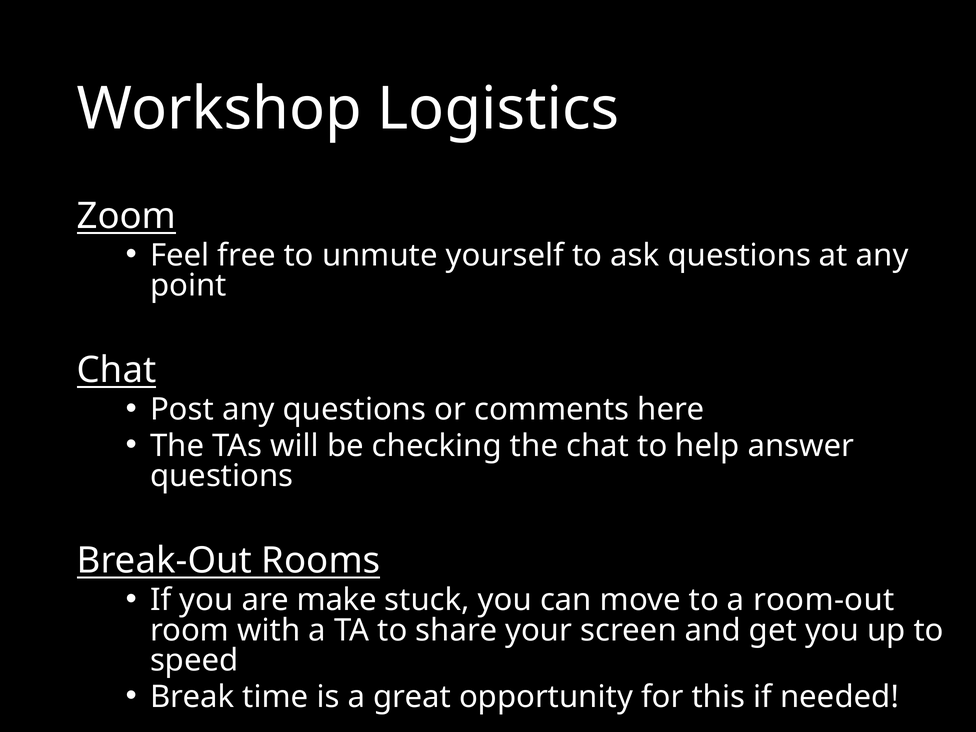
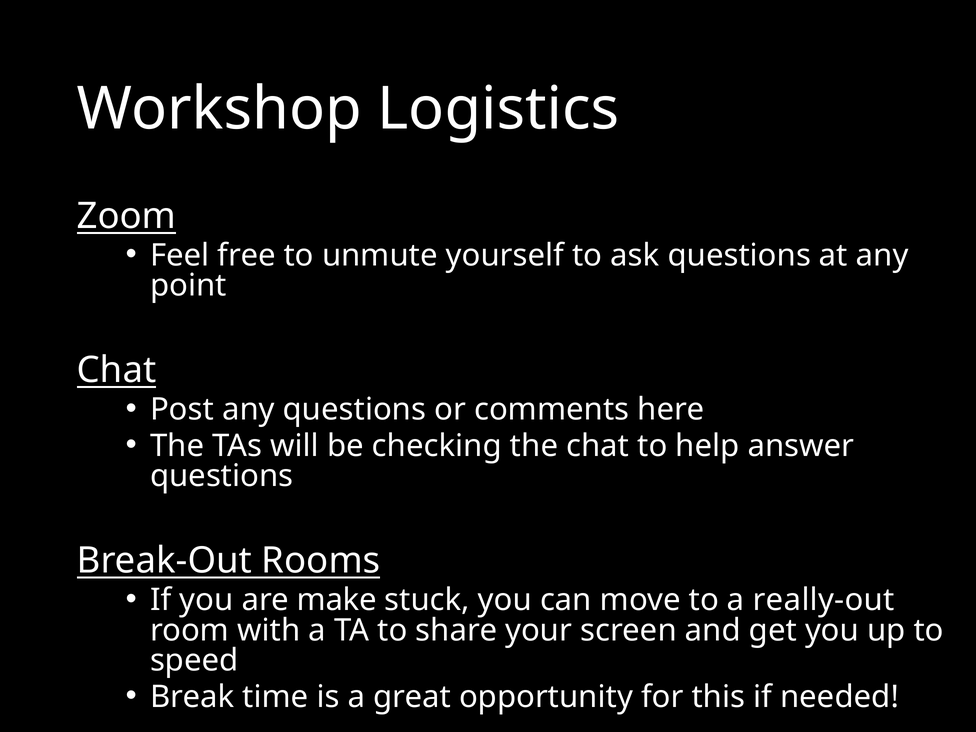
room-out: room-out -> really-out (824, 600)
